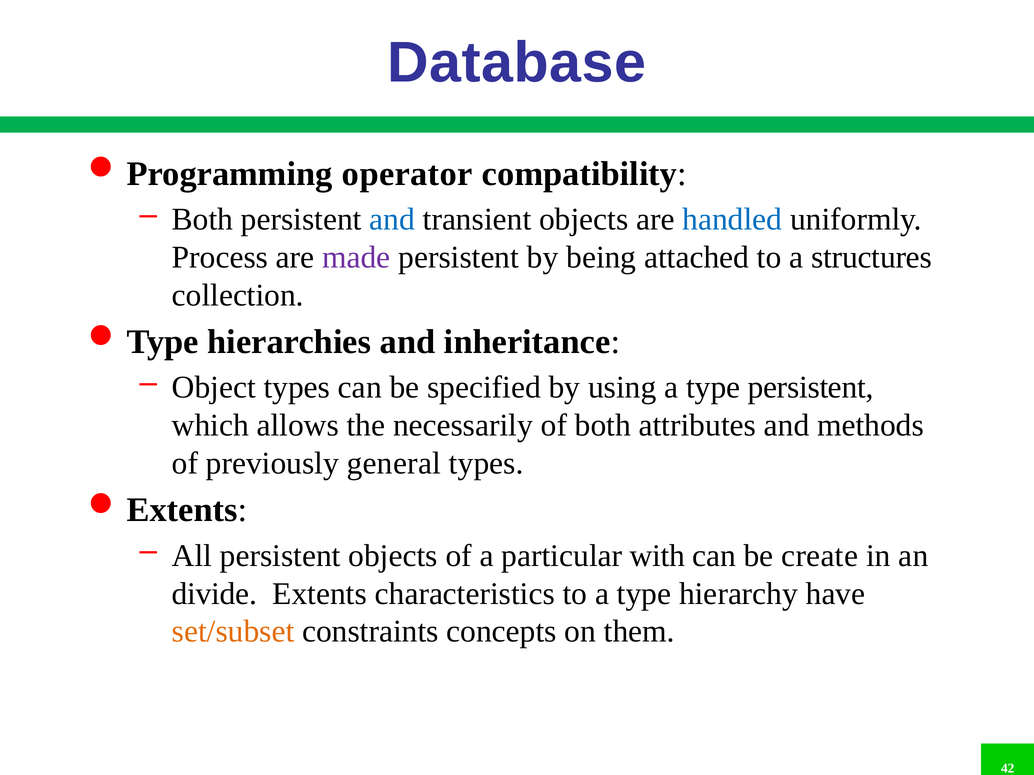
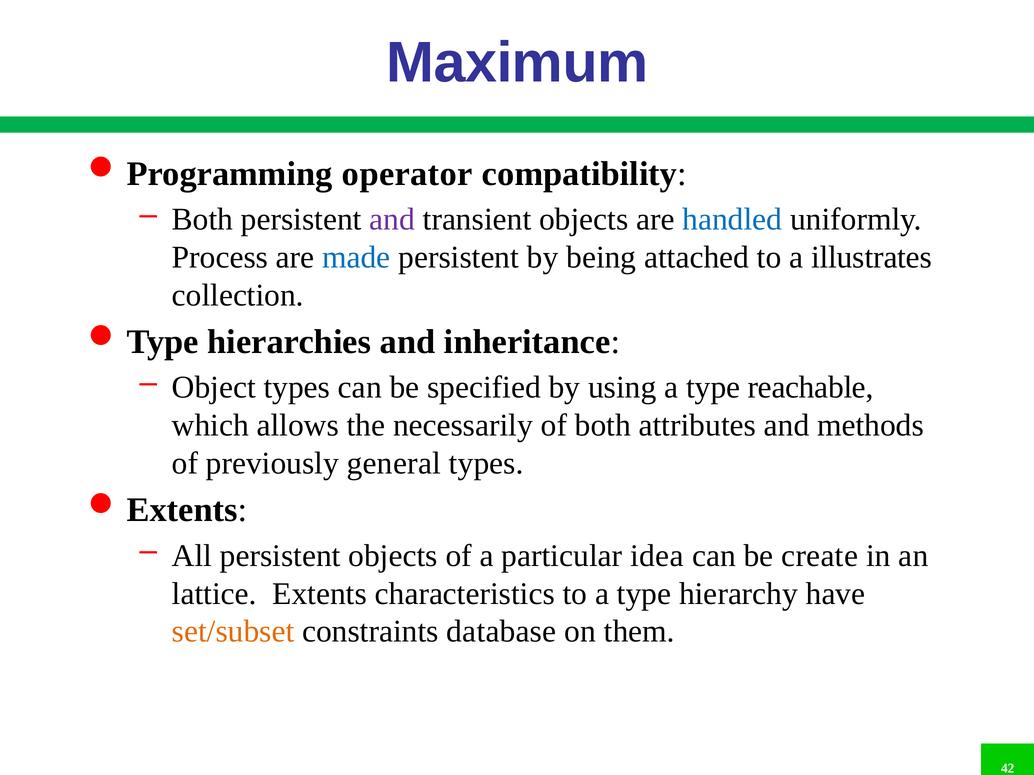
Database: Database -> Maximum (517, 63)
and colour: blue -> purple (392, 220)
made colour: purple -> blue (356, 257)
structures: structures -> illustrates (872, 257)
type persistent: persistent -> reachable (811, 388)
with: with -> idea (657, 556)
divide: divide -> lattice (214, 594)
concepts: concepts -> database (501, 632)
